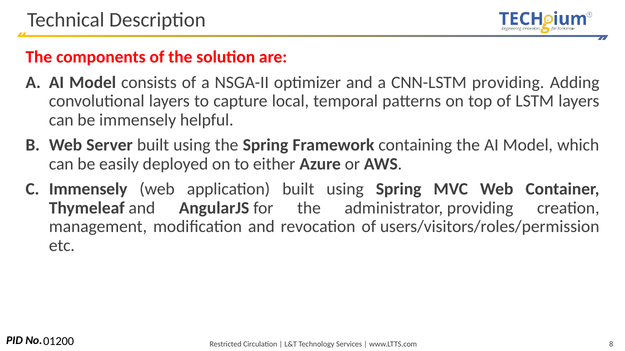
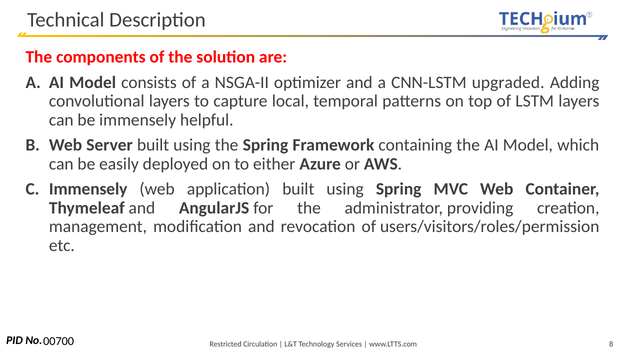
CNN-LSTM providing: providing -> upgraded (508, 83)
01200: 01200 -> 00700 (59, 342)
